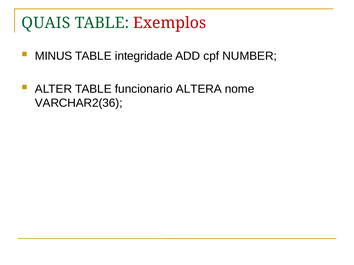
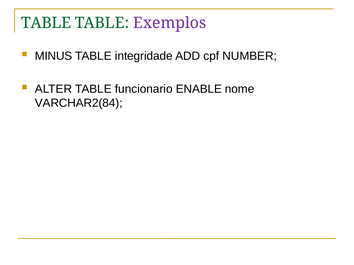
QUAIS: QUAIS -> TABLE (46, 23)
Exemplos colour: red -> purple (170, 23)
ALTERA: ALTERA -> ENABLE (199, 89)
VARCHAR2(36: VARCHAR2(36 -> VARCHAR2(84 (79, 103)
